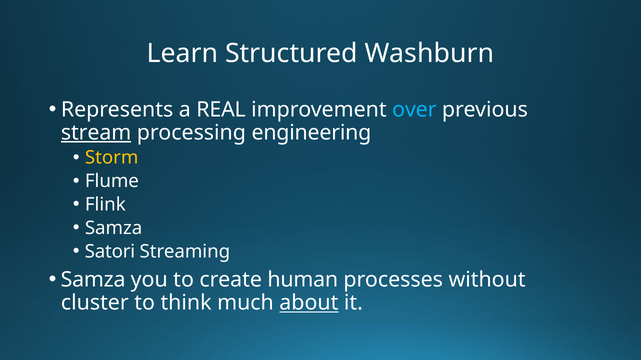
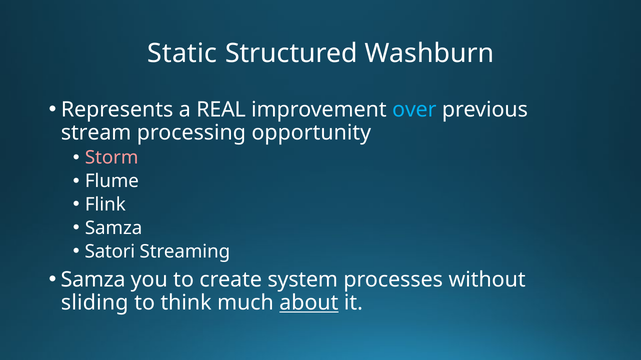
Learn: Learn -> Static (182, 53)
stream underline: present -> none (96, 133)
engineering: engineering -> opportunity (311, 133)
Storm colour: yellow -> pink (112, 158)
human: human -> system (303, 280)
cluster: cluster -> sliding (95, 303)
